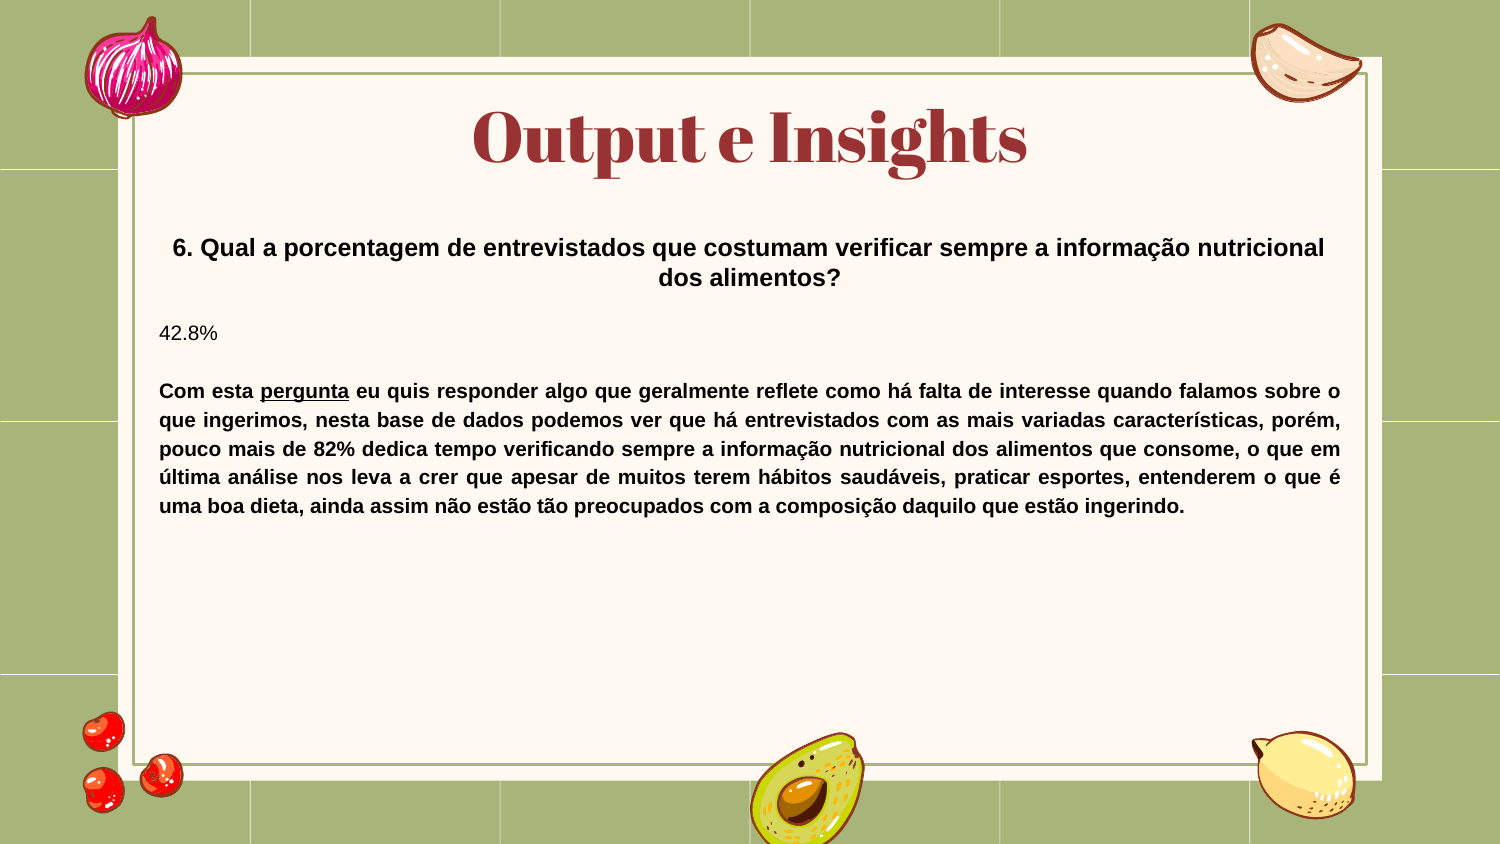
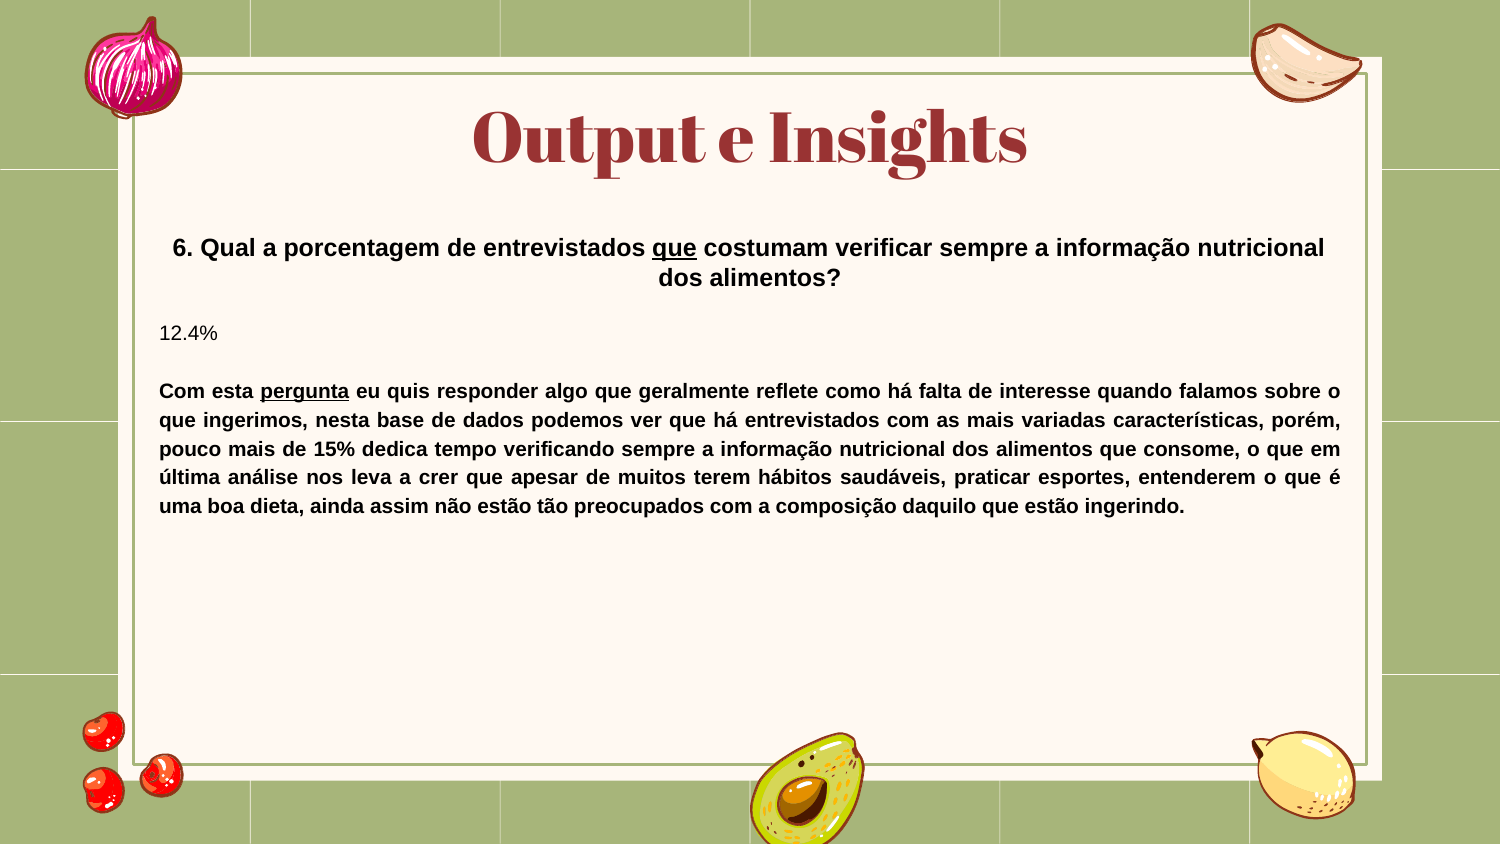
que underline: none -> present (674, 248)
42.8%: 42.8% -> 12.4% (188, 334)
82%: 82% -> 15% (334, 449)
